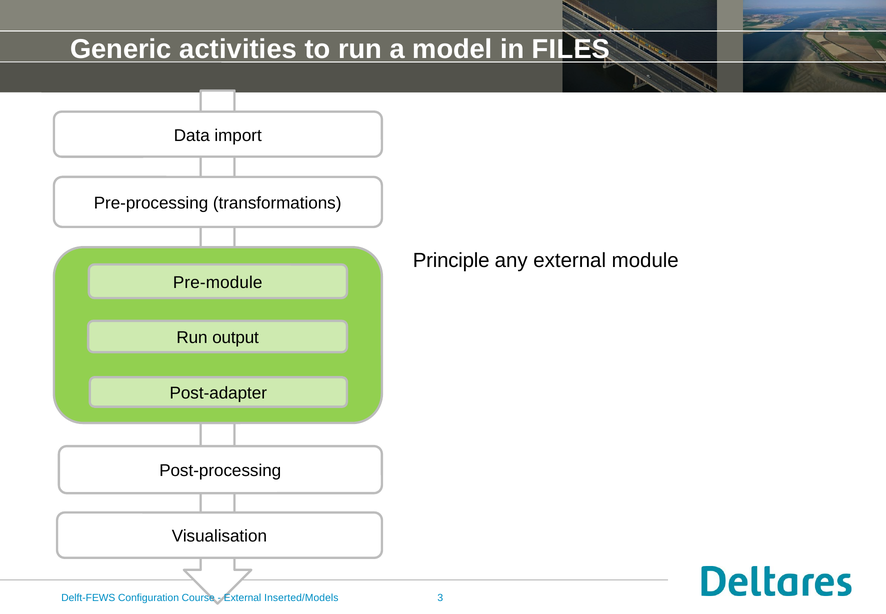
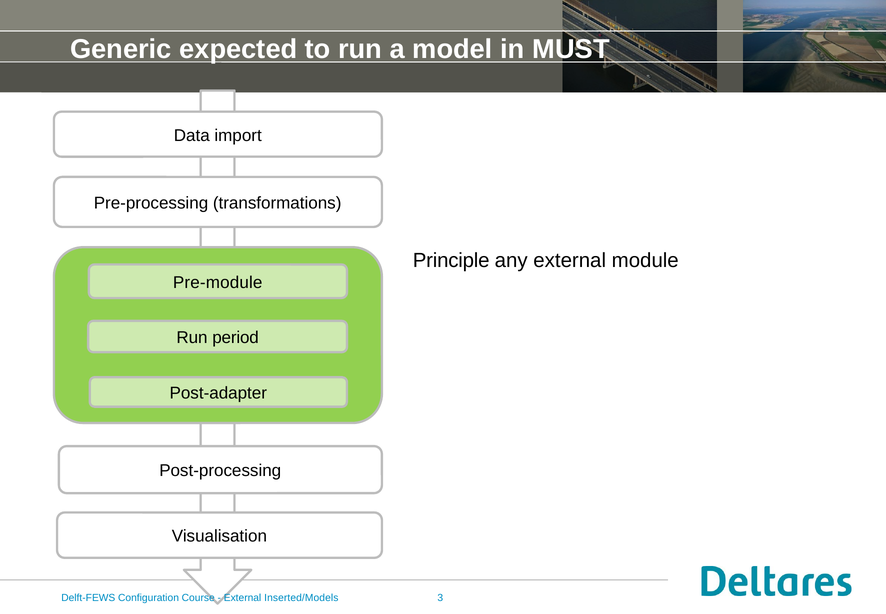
activities: activities -> expected (238, 49)
FILES: FILES -> MUST (571, 49)
output: output -> period (236, 337)
